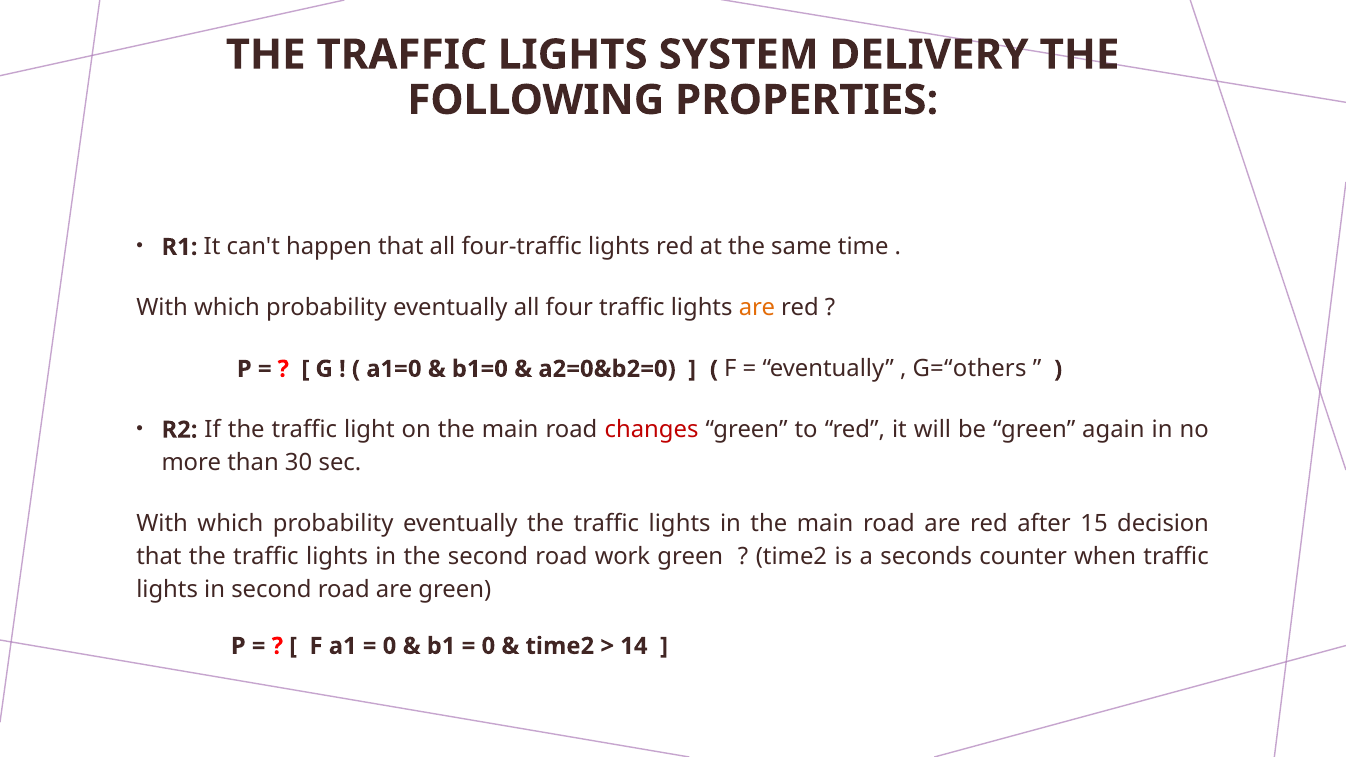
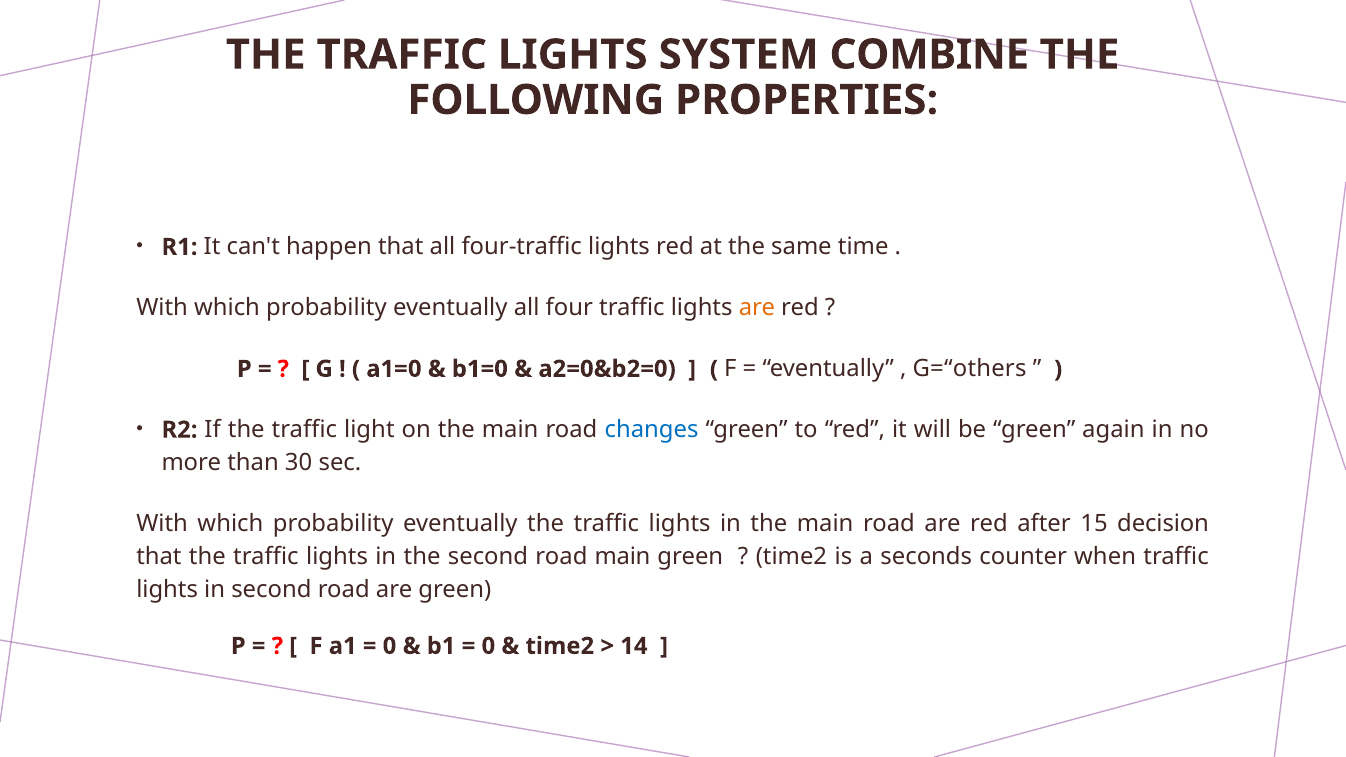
DELIVERY: DELIVERY -> COMBINE (929, 55)
changes colour: red -> blue (652, 430)
road work: work -> main (623, 557)
